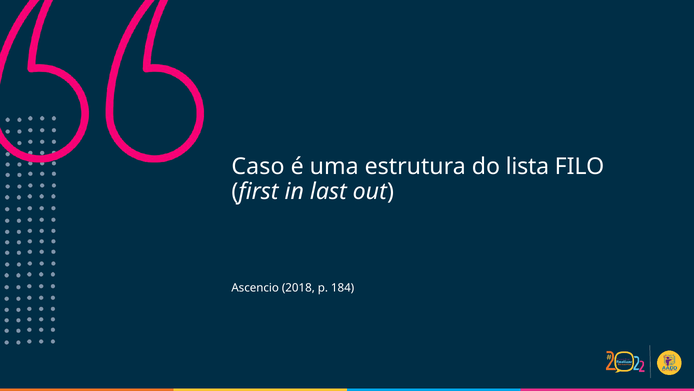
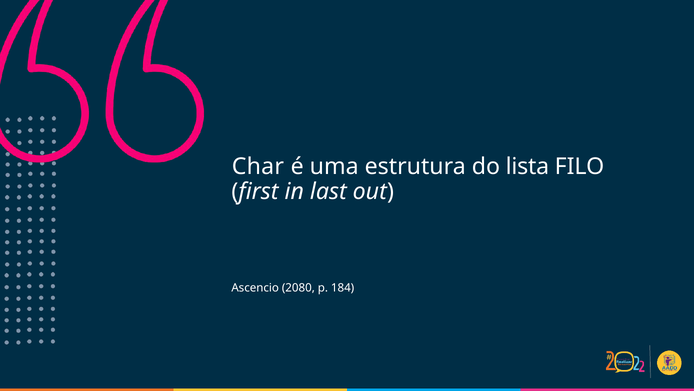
Caso: Caso -> Char (258, 166)
2018: 2018 -> 2080 (298, 287)
